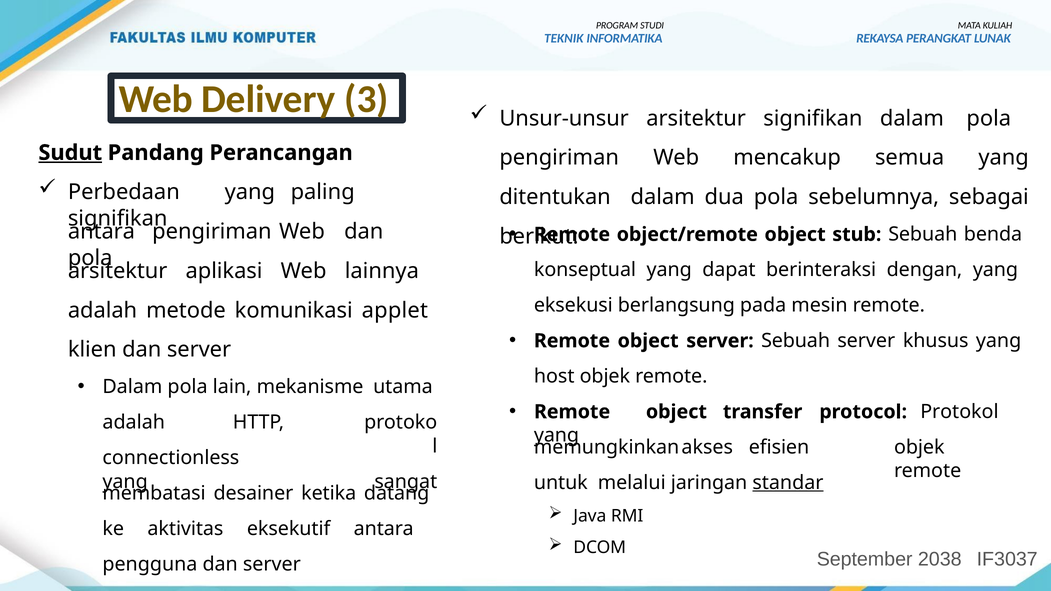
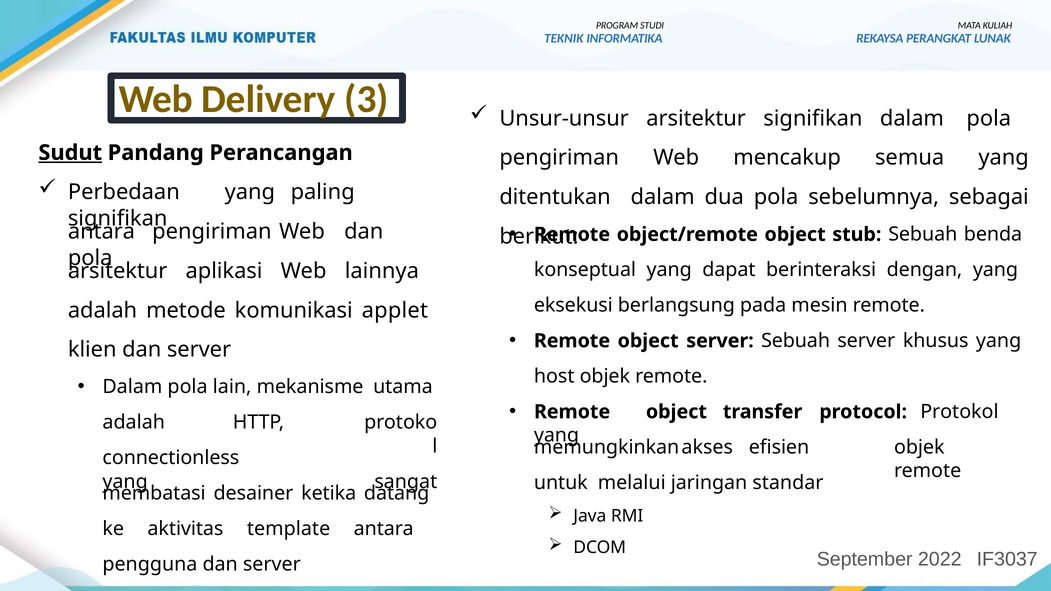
standar underline: present -> none (788, 483)
eksekutif: eksekutif -> template (289, 529)
2038: 2038 -> 2022 (940, 560)
